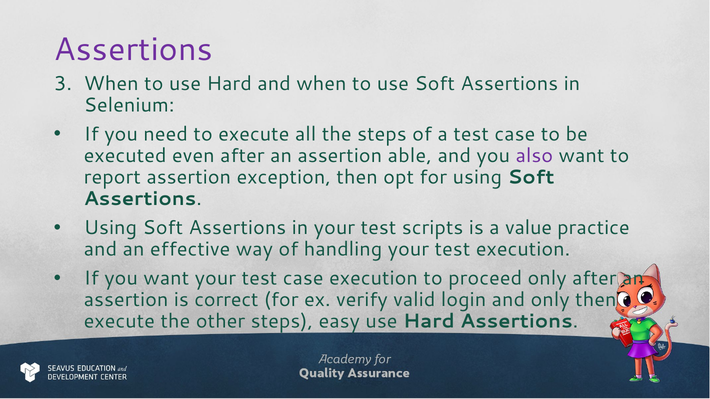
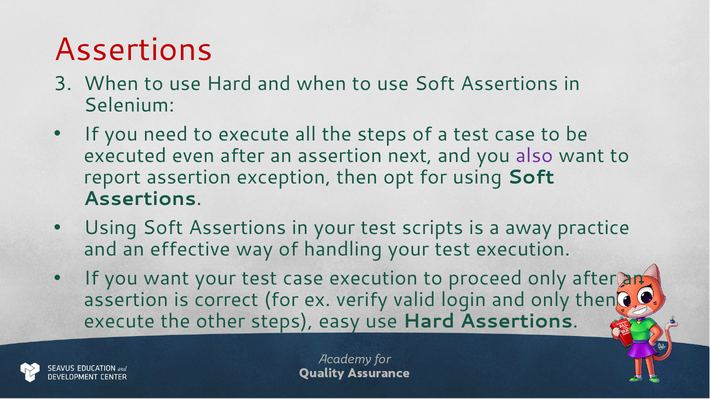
Assertions colour: purple -> red (133, 50)
able: able -> next (410, 156)
value: value -> away (529, 228)
